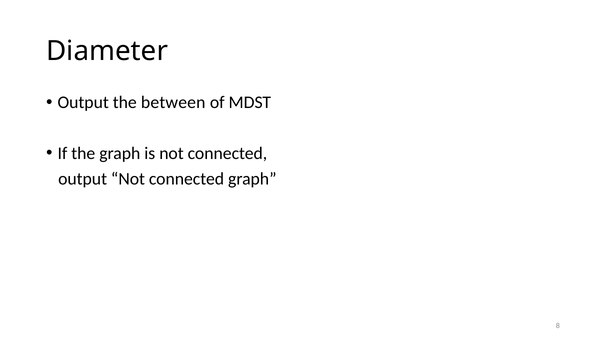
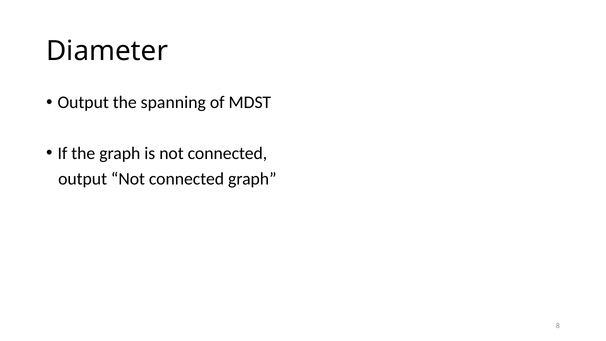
between: between -> spanning (173, 102)
